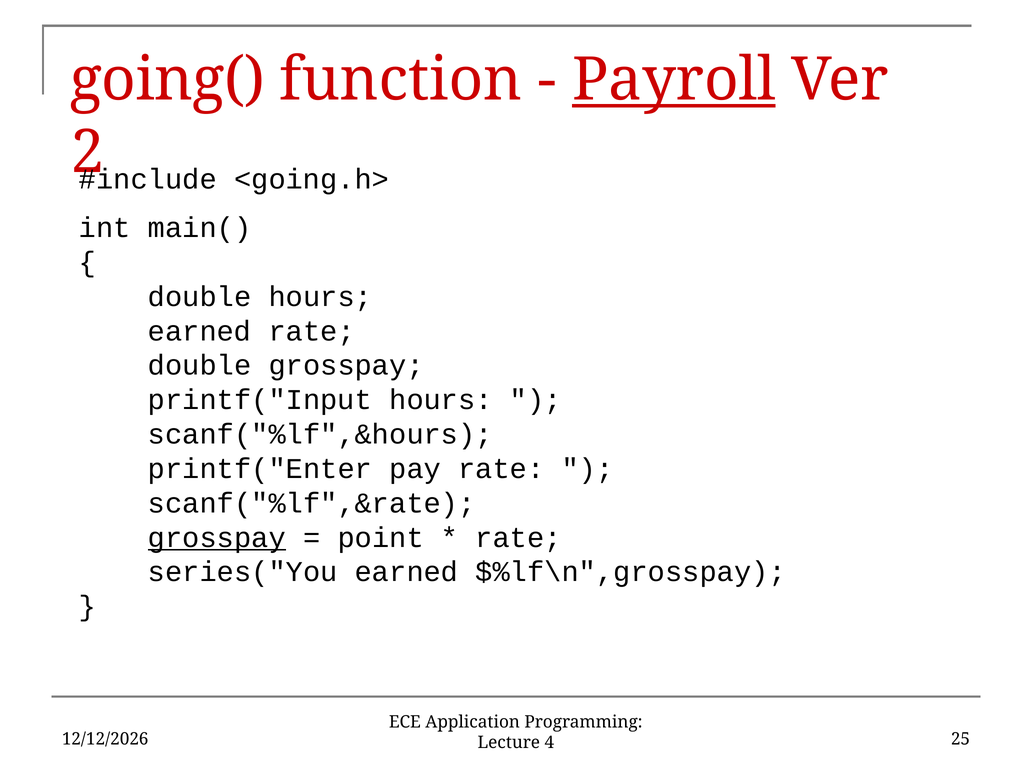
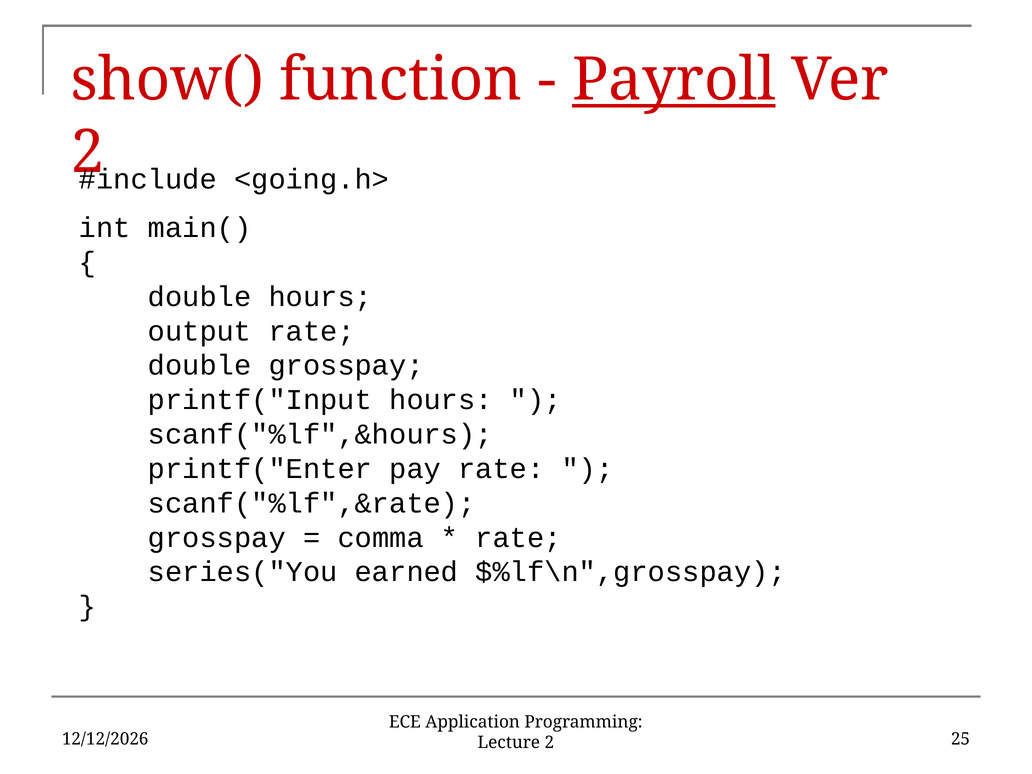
going(: going( -> show( (167, 80)
earned: earned -> output (199, 331)
grosspay underline: present -> none (217, 538)
point: point -> comma (381, 538)
Lecture 4: 4 -> 2 (549, 742)
